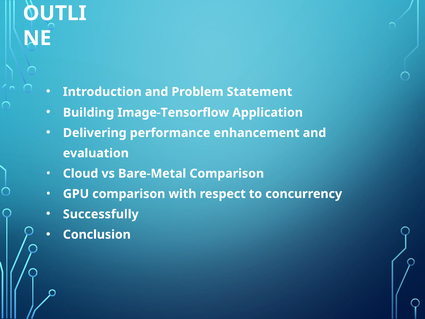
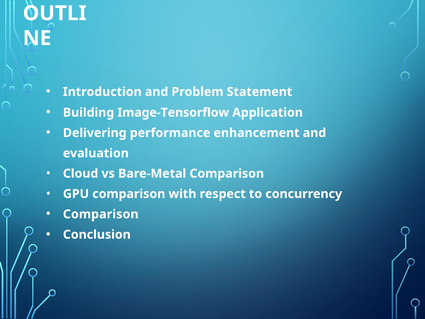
Successfully: Successfully -> Comparison (101, 214)
